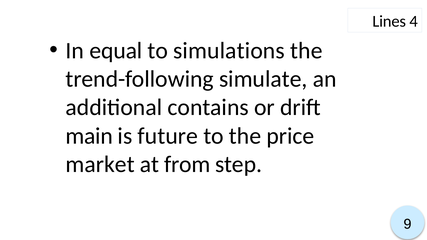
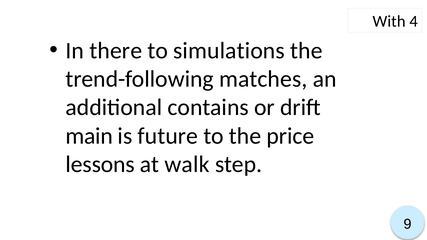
Lines: Lines -> With (389, 21)
equal: equal -> there (116, 51)
simulate: simulate -> matches (263, 79)
market: market -> lessons (100, 164)
from: from -> walk (187, 164)
